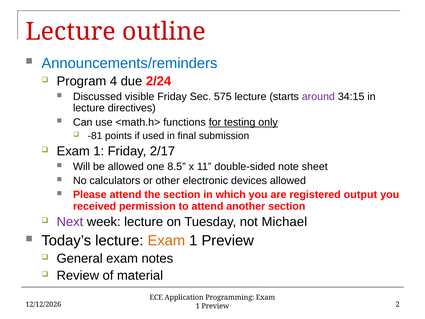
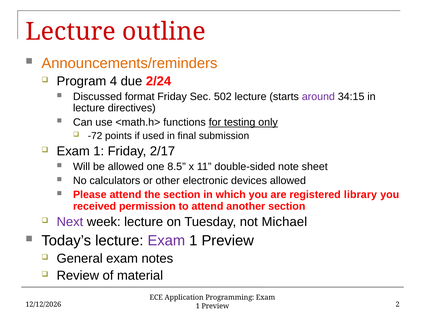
Announcements/reminders colour: blue -> orange (129, 63)
visible: visible -> format (140, 97)
575: 575 -> 502 (223, 97)
-81: -81 -> -72 (95, 136)
output: output -> library (360, 195)
Exam colour: orange -> purple (166, 240)
